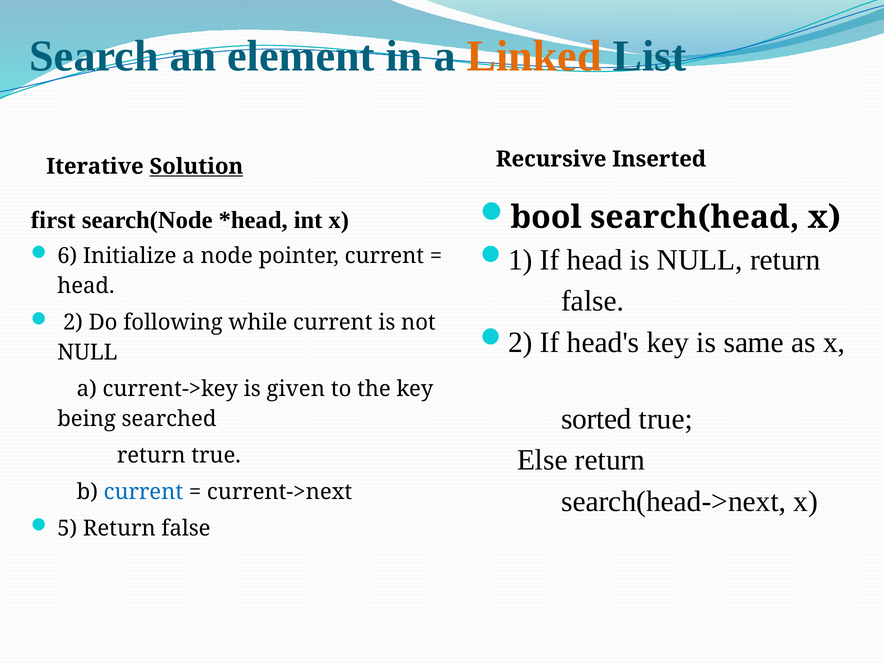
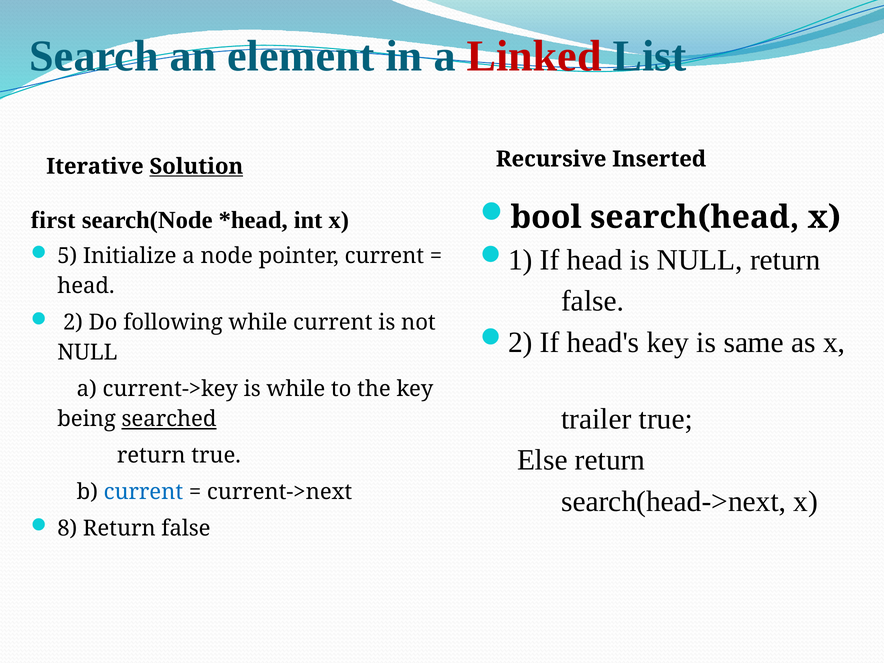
Linked colour: orange -> red (534, 56)
6: 6 -> 5 (67, 256)
is given: given -> while (296, 389)
sorted: sorted -> trailer (596, 419)
searched underline: none -> present (169, 419)
5: 5 -> 8 (67, 528)
